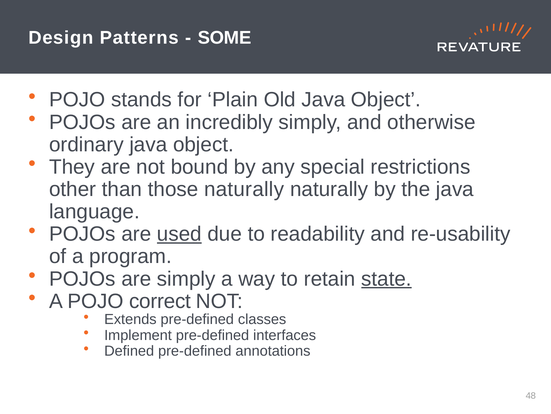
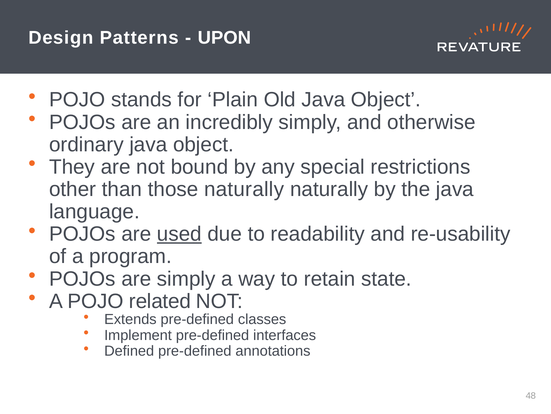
SOME: SOME -> UPON (224, 38)
state underline: present -> none (386, 278)
correct: correct -> related (160, 301)
